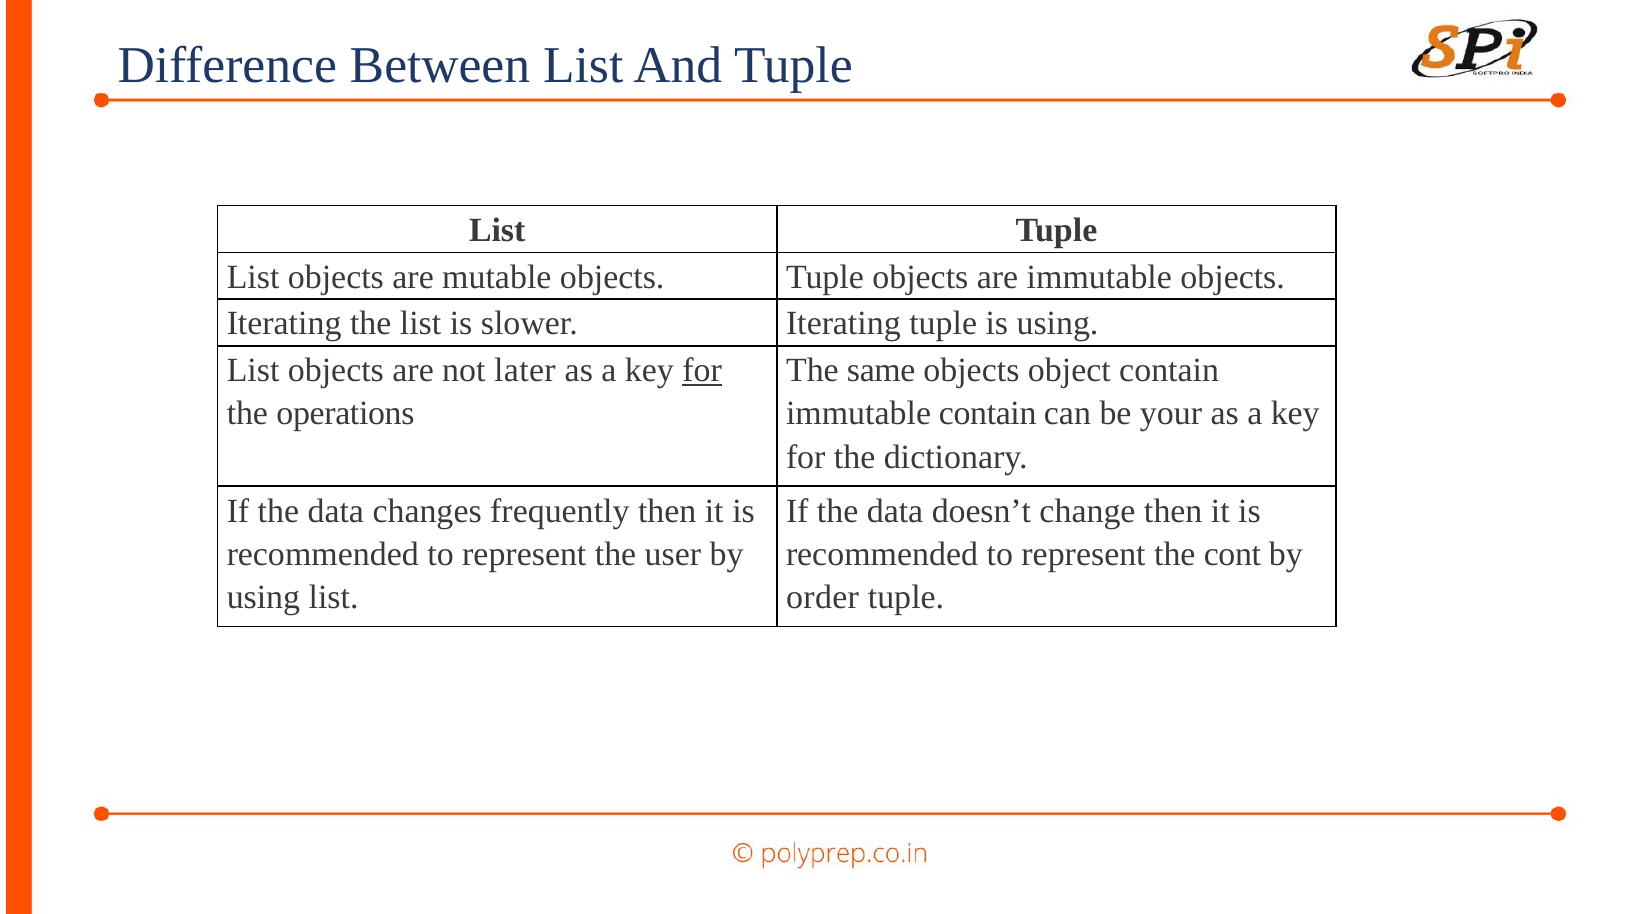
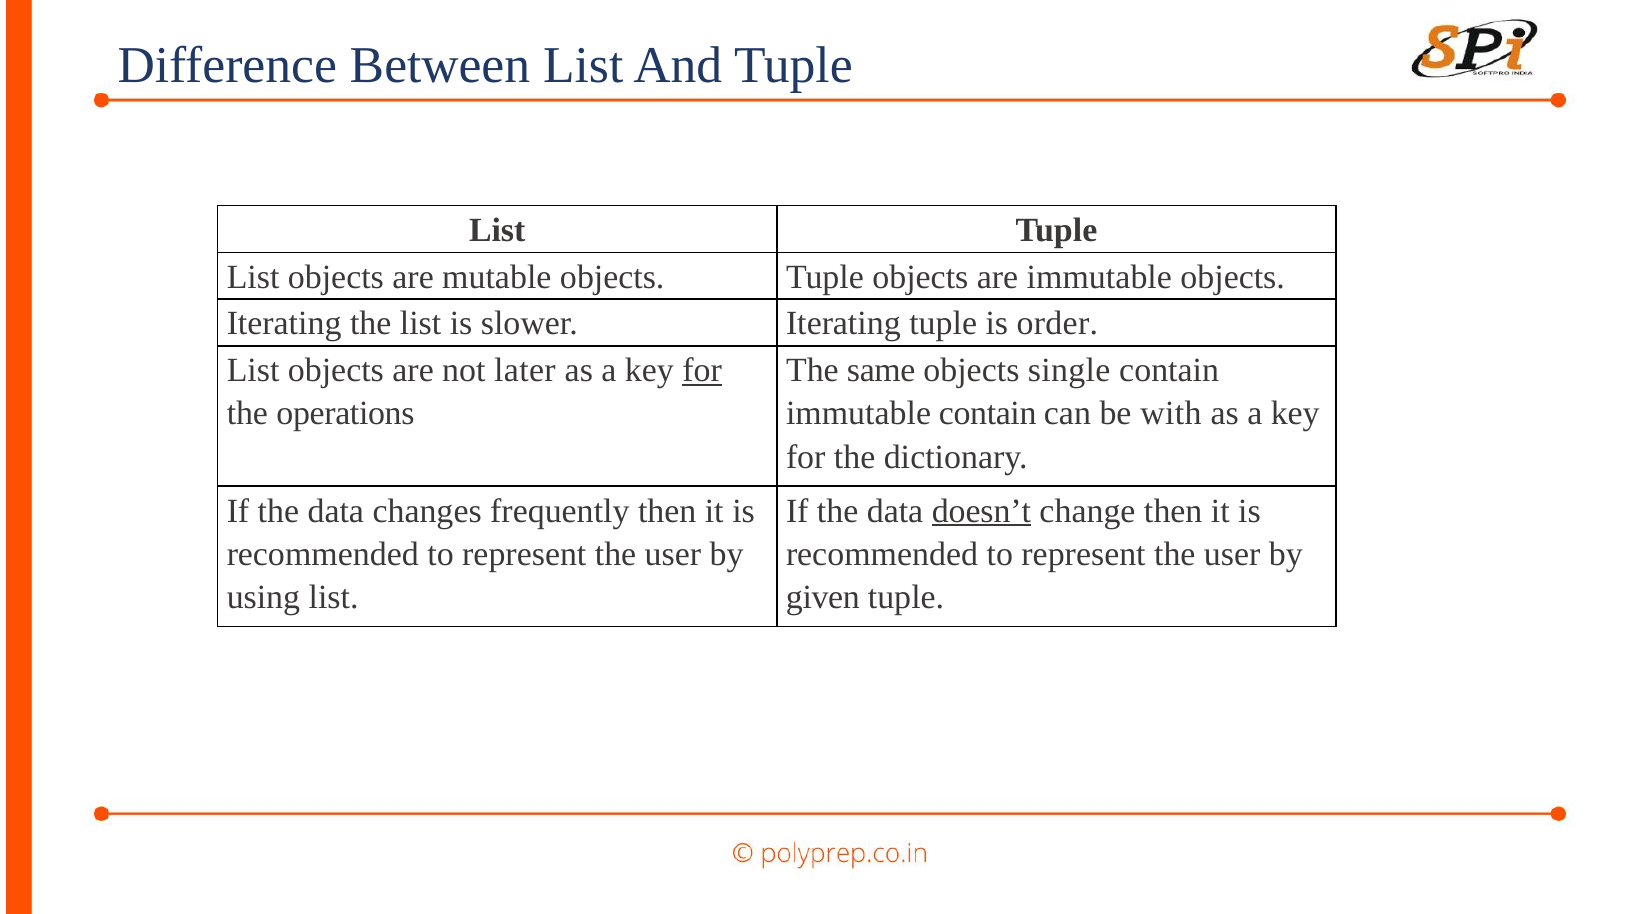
is using: using -> order (1057, 324)
object: object -> single (1069, 371)
your: your -> with (1171, 414)
doesn’t underline: none -> present (981, 511)
cont: cont -> user (1232, 554)
order: order -> given (823, 598)
